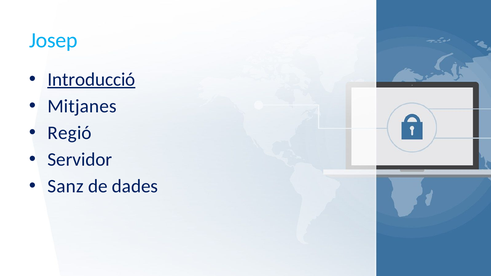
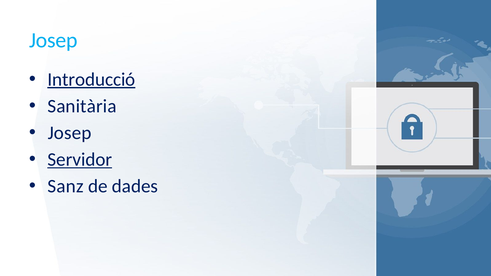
Mitjanes: Mitjanes -> Sanitària (82, 106)
Regió: Regió -> Josep (70, 133)
Servidor underline: none -> present (80, 160)
